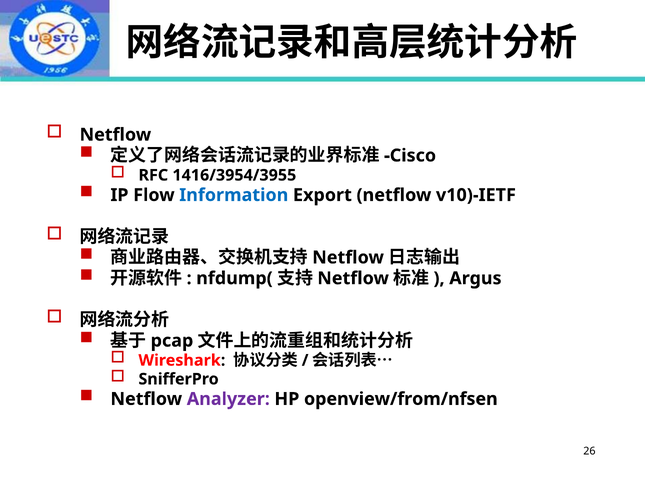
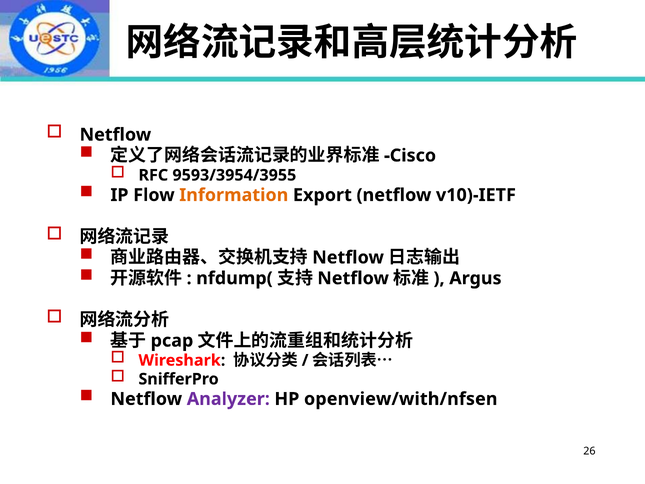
1416/3954/3955: 1416/3954/3955 -> 9593/3954/3955 (234, 175)
Information colour: blue -> orange (234, 195)
openview/from/nfsen: openview/from/nfsen -> openview/with/nfsen (401, 399)
